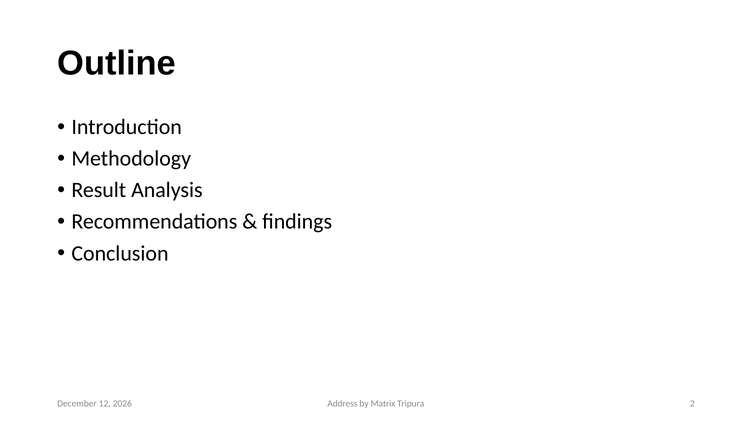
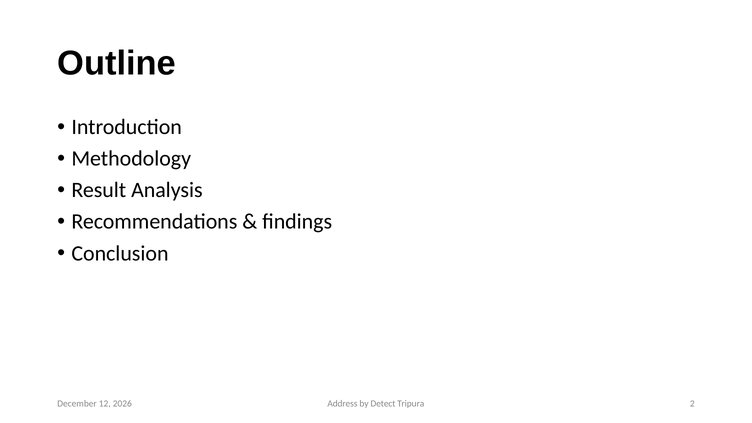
Matrix: Matrix -> Detect (383, 404)
